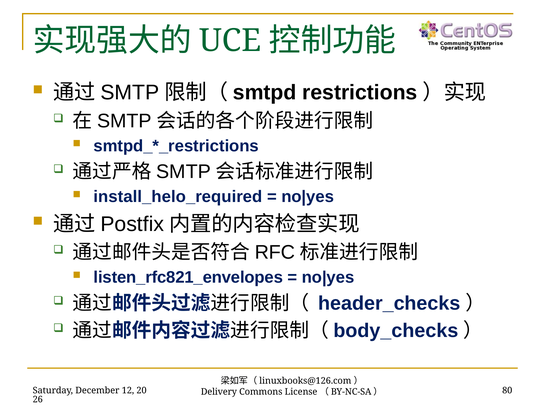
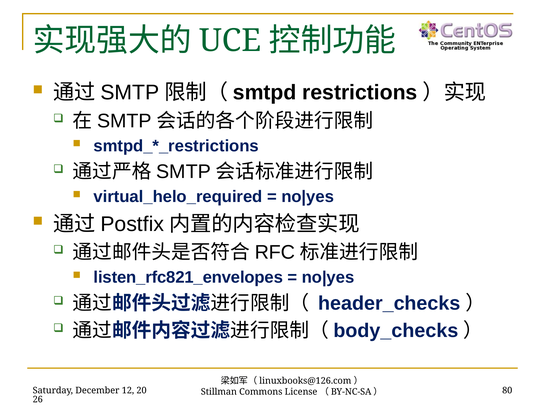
install_helo_required: install_helo_required -> virtual_helo_required (178, 197)
Delivery: Delivery -> Stillman (219, 391)
